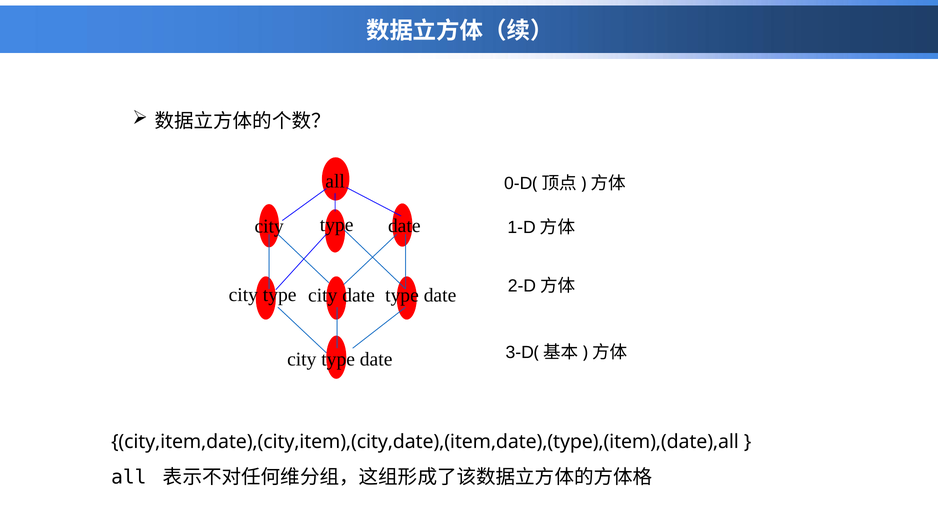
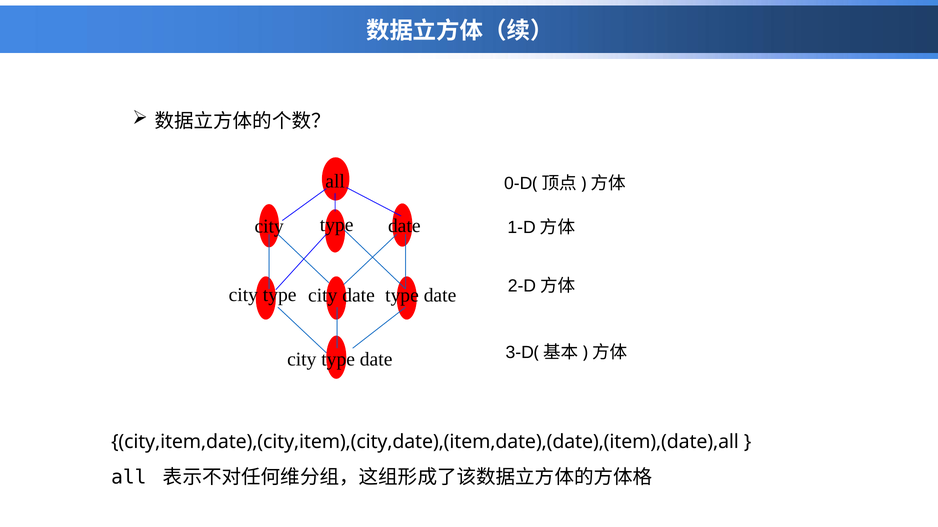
city,item,date),(city,item),(city,date),(item,date),(type),(item),(date),all: city,item,date),(city,item),(city,date),(item,date),(type),(item),(date),all -> city,item,date),(city,item),(city,date),(item,date),(date),(item),(date),all (425, 442)
